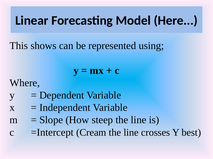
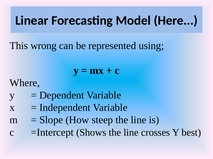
shows: shows -> wrong (44, 46)
Cream: Cream -> Shows (91, 133)
